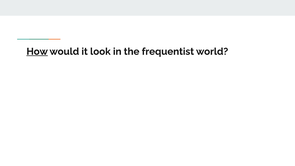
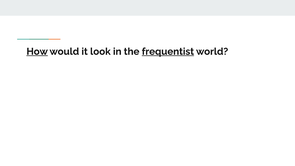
frequentist underline: none -> present (168, 51)
